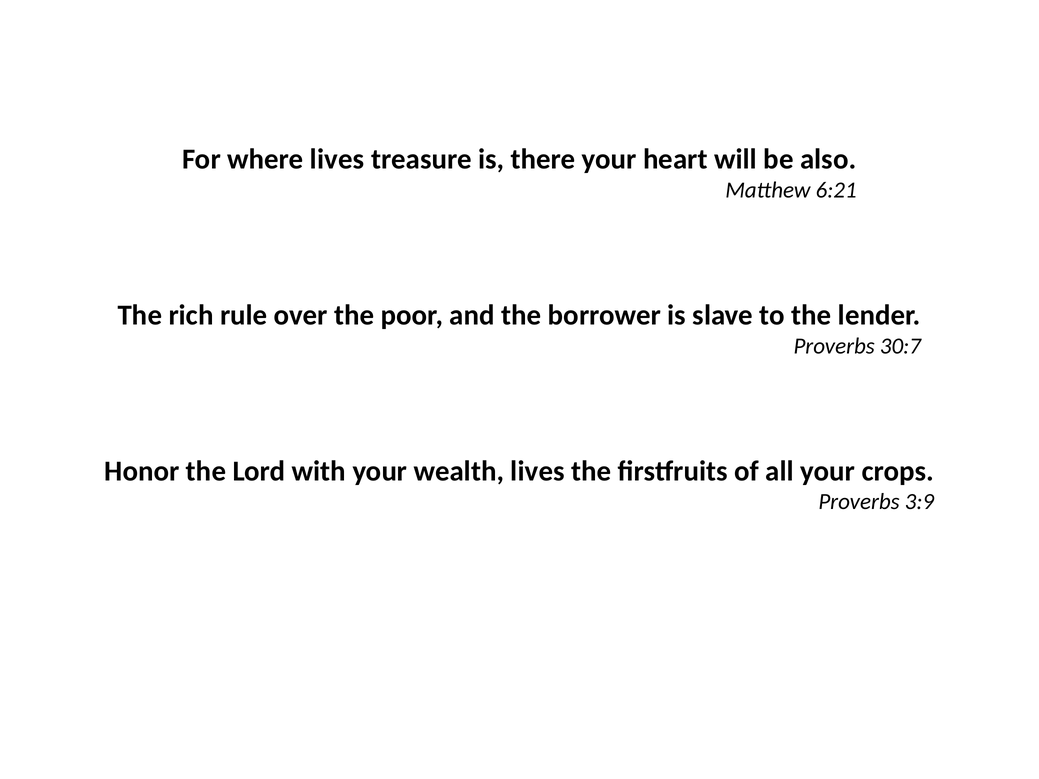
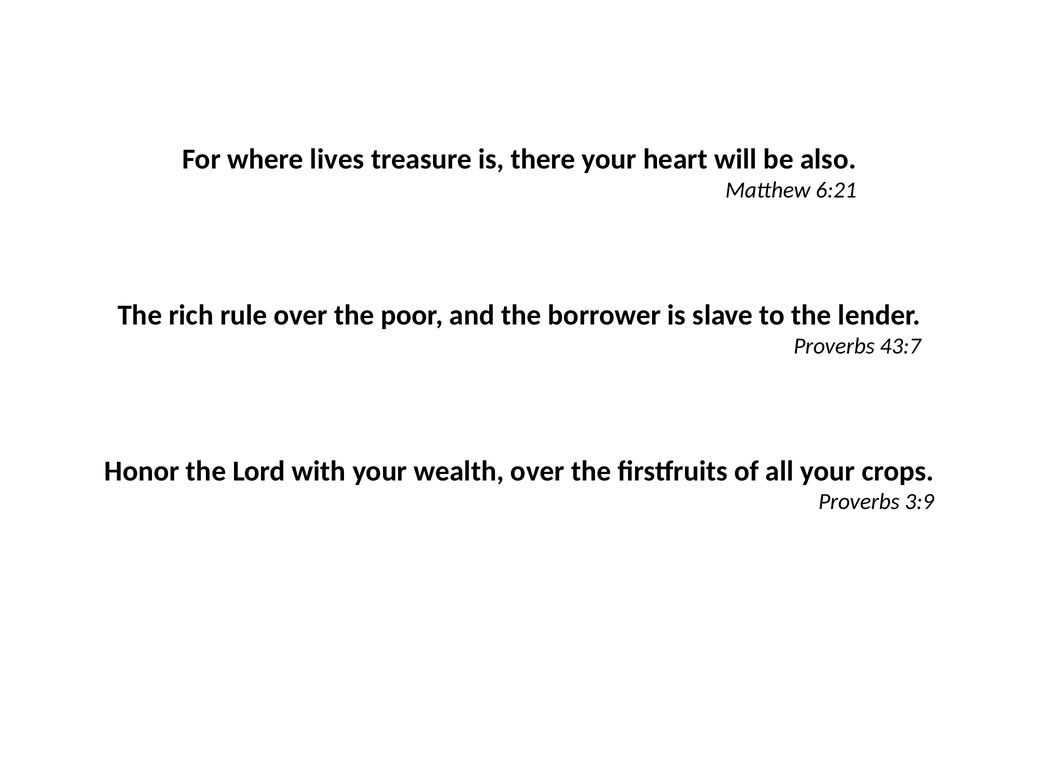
30:7: 30:7 -> 43:7 (900, 346)
wealth lives: lives -> over (538, 471)
